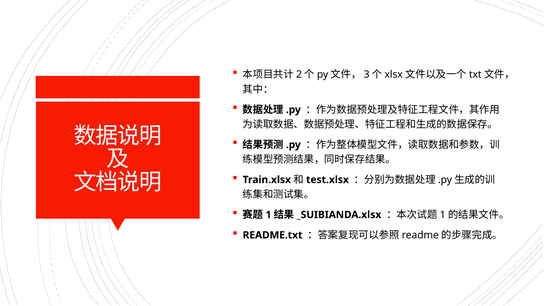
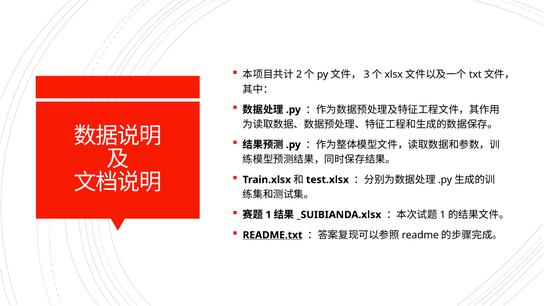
README.txt underline: none -> present (273, 235)
